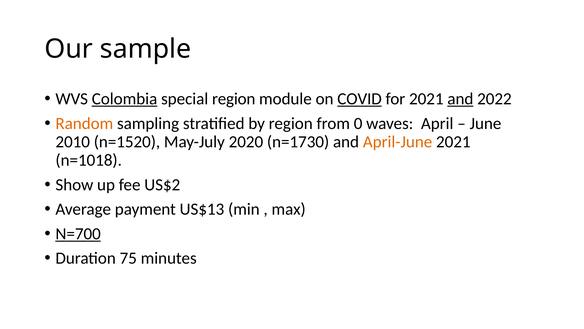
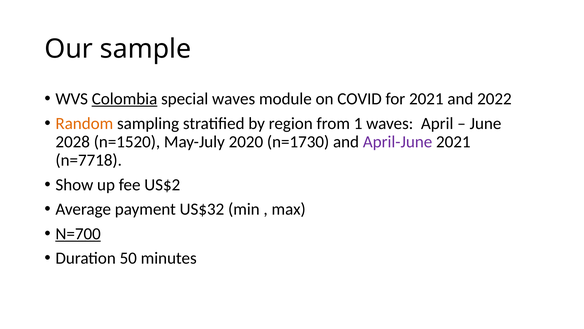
special region: region -> waves (234, 99)
COVID underline: present -> none (360, 99)
and underline: present -> none (460, 99)
0: 0 -> 1 (358, 123)
2010: 2010 -> 2028 (73, 142)
April-June colour: orange -> purple (398, 142)
n=1018: n=1018 -> n=7718 (89, 160)
US$13: US$13 -> US$32 (202, 209)
75: 75 -> 50 (128, 258)
